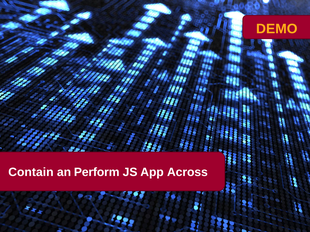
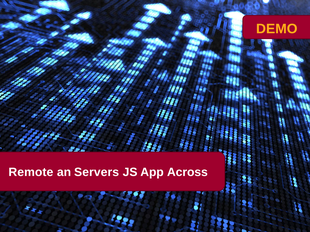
Contain: Contain -> Remote (31, 173)
Perform: Perform -> Servers (97, 173)
